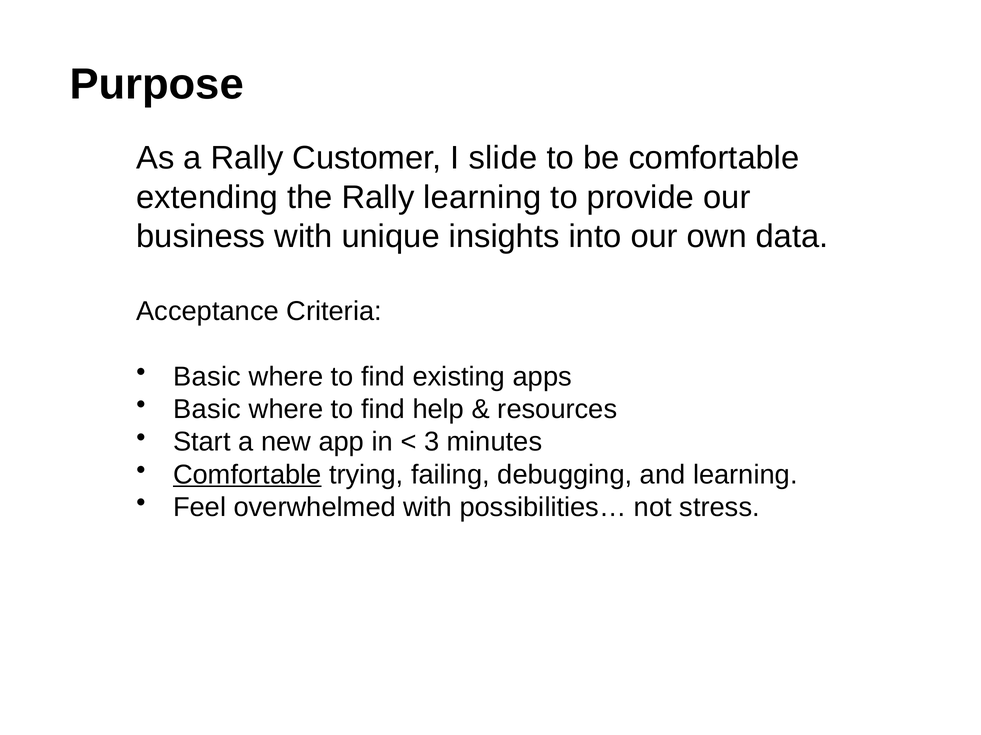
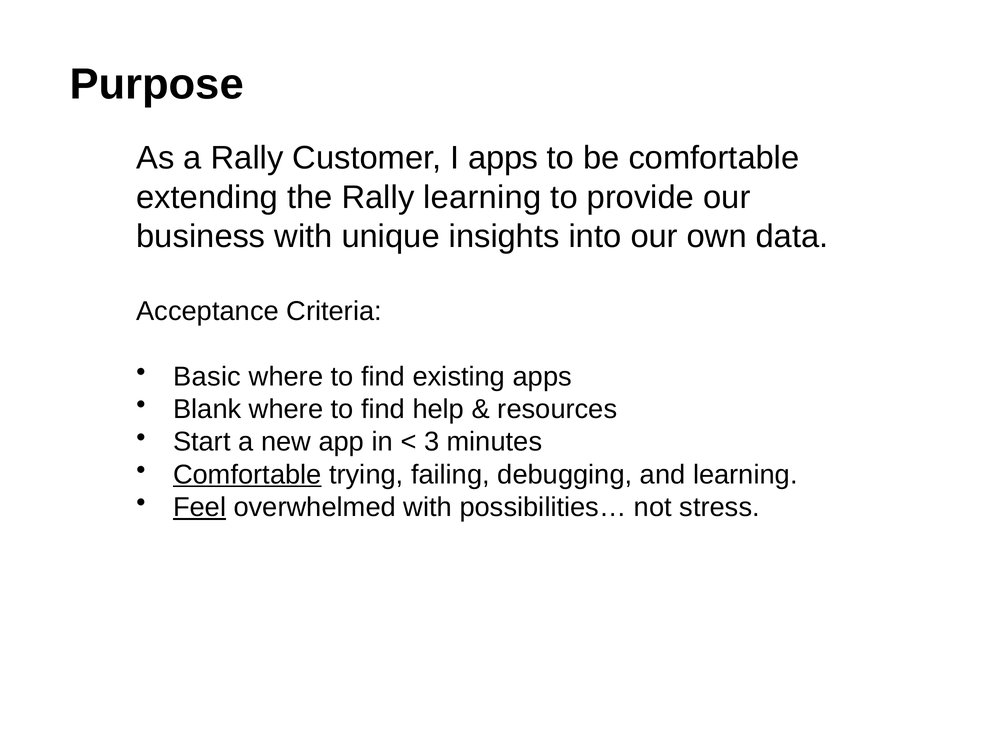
I slide: slide -> apps (503, 158)
Basic: Basic -> Blank (207, 410)
Feel underline: none -> present (200, 508)
